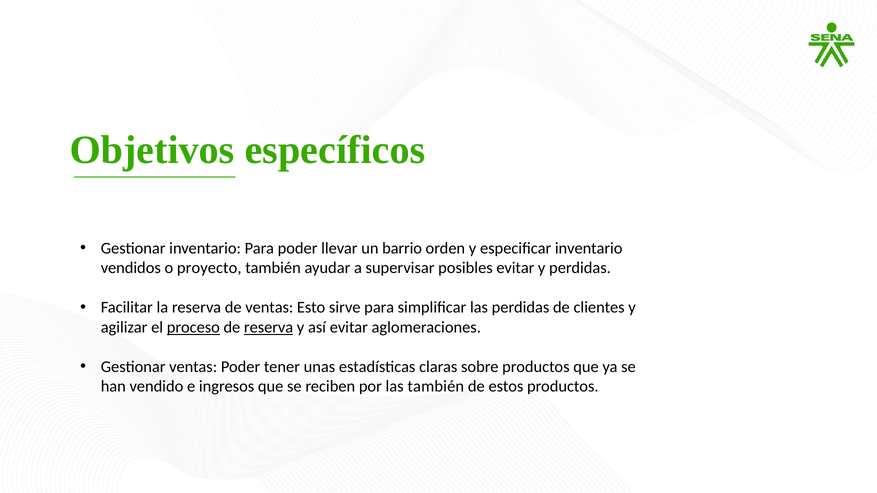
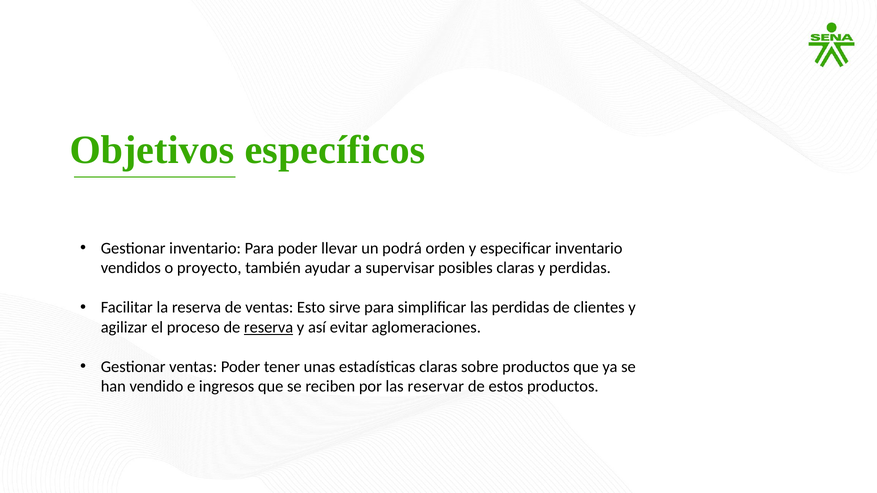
barrio: barrio -> podrá (402, 248)
posibles evitar: evitar -> claras (515, 268)
proceso underline: present -> none (193, 327)
las también: también -> reservar (436, 387)
